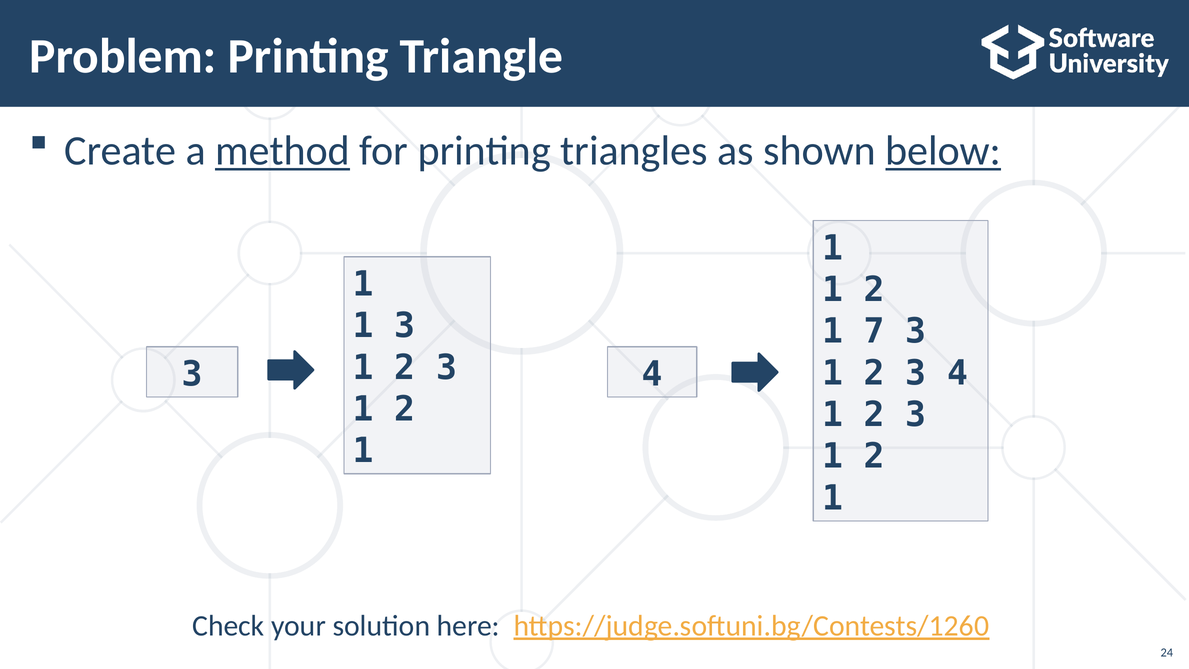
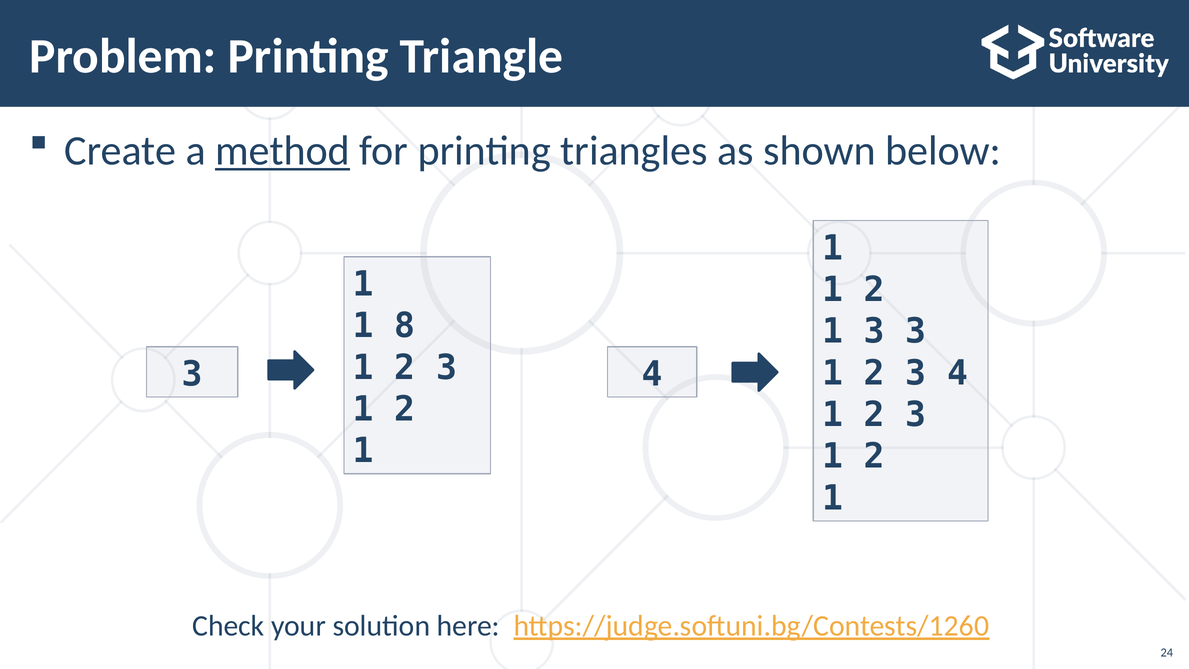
below underline: present -> none (943, 151)
3: 3 -> 8 (405, 326)
7: 7 -> 3 (874, 331)
